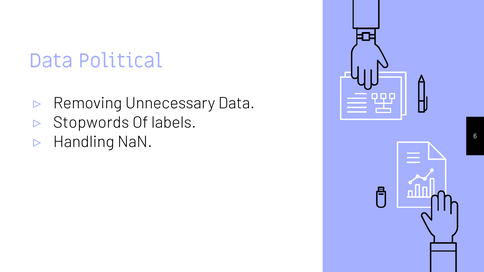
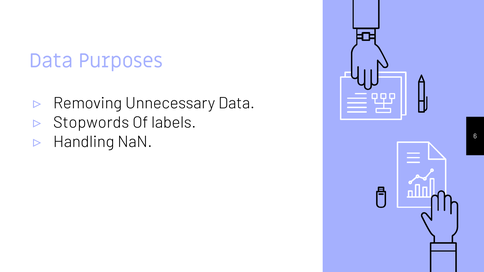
Political: Political -> Purposes (121, 61)
